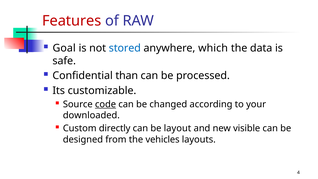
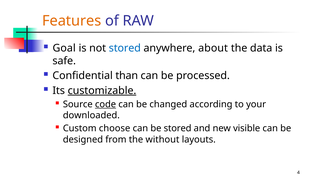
Features colour: red -> orange (72, 21)
which: which -> about (213, 48)
customizable underline: none -> present (102, 90)
directly: directly -> choose (115, 128)
be layout: layout -> stored (178, 128)
vehicles: vehicles -> without (162, 139)
